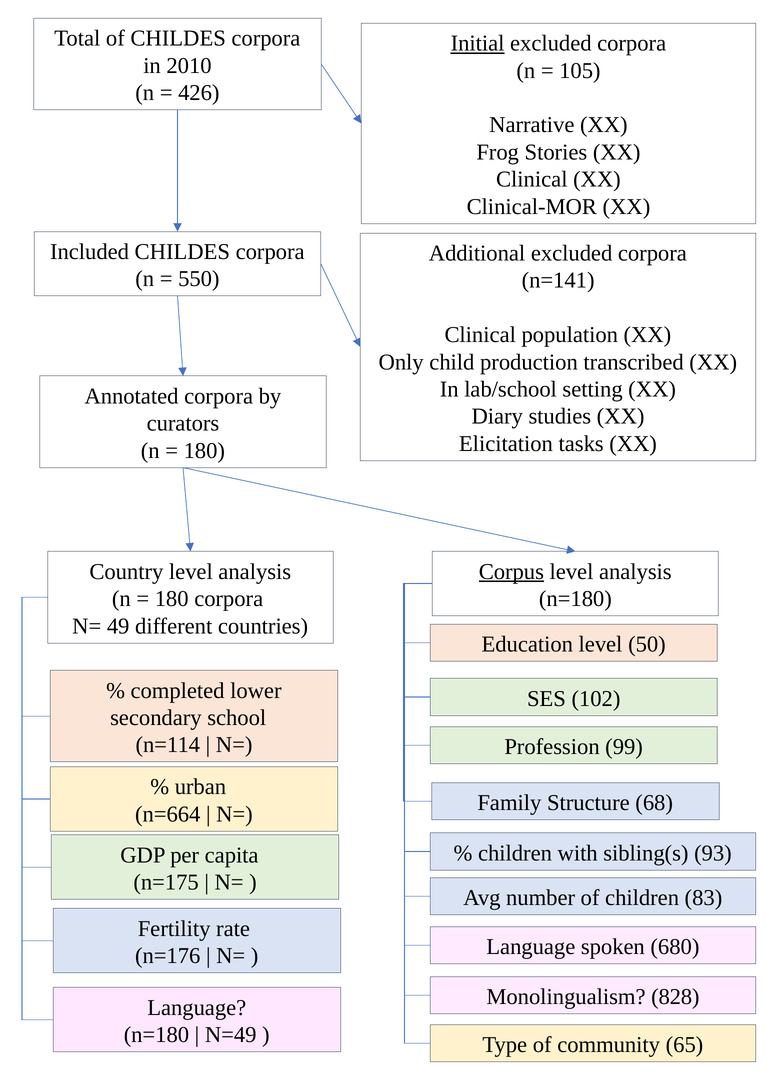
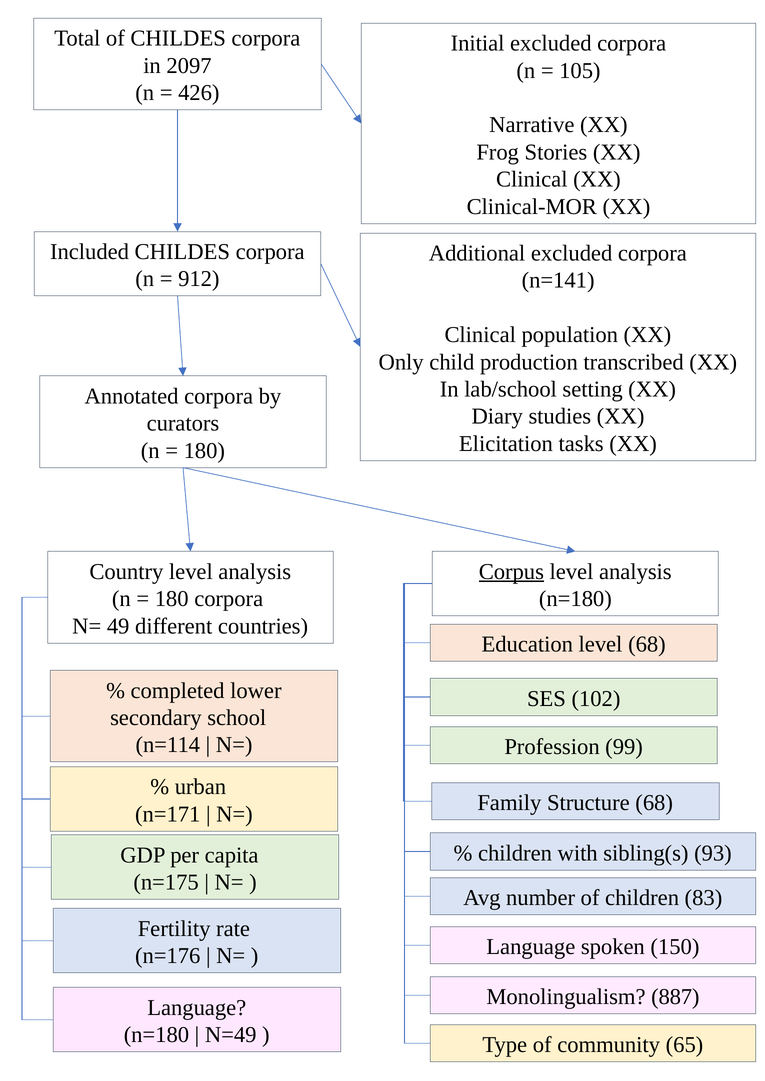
Initial underline: present -> none (478, 43)
2010: 2010 -> 2097 (189, 66)
550: 550 -> 912 (199, 279)
level 50: 50 -> 68 (647, 644)
n=664: n=664 -> n=171 (168, 814)
680: 680 -> 150 (675, 946)
828: 828 -> 887 (675, 996)
